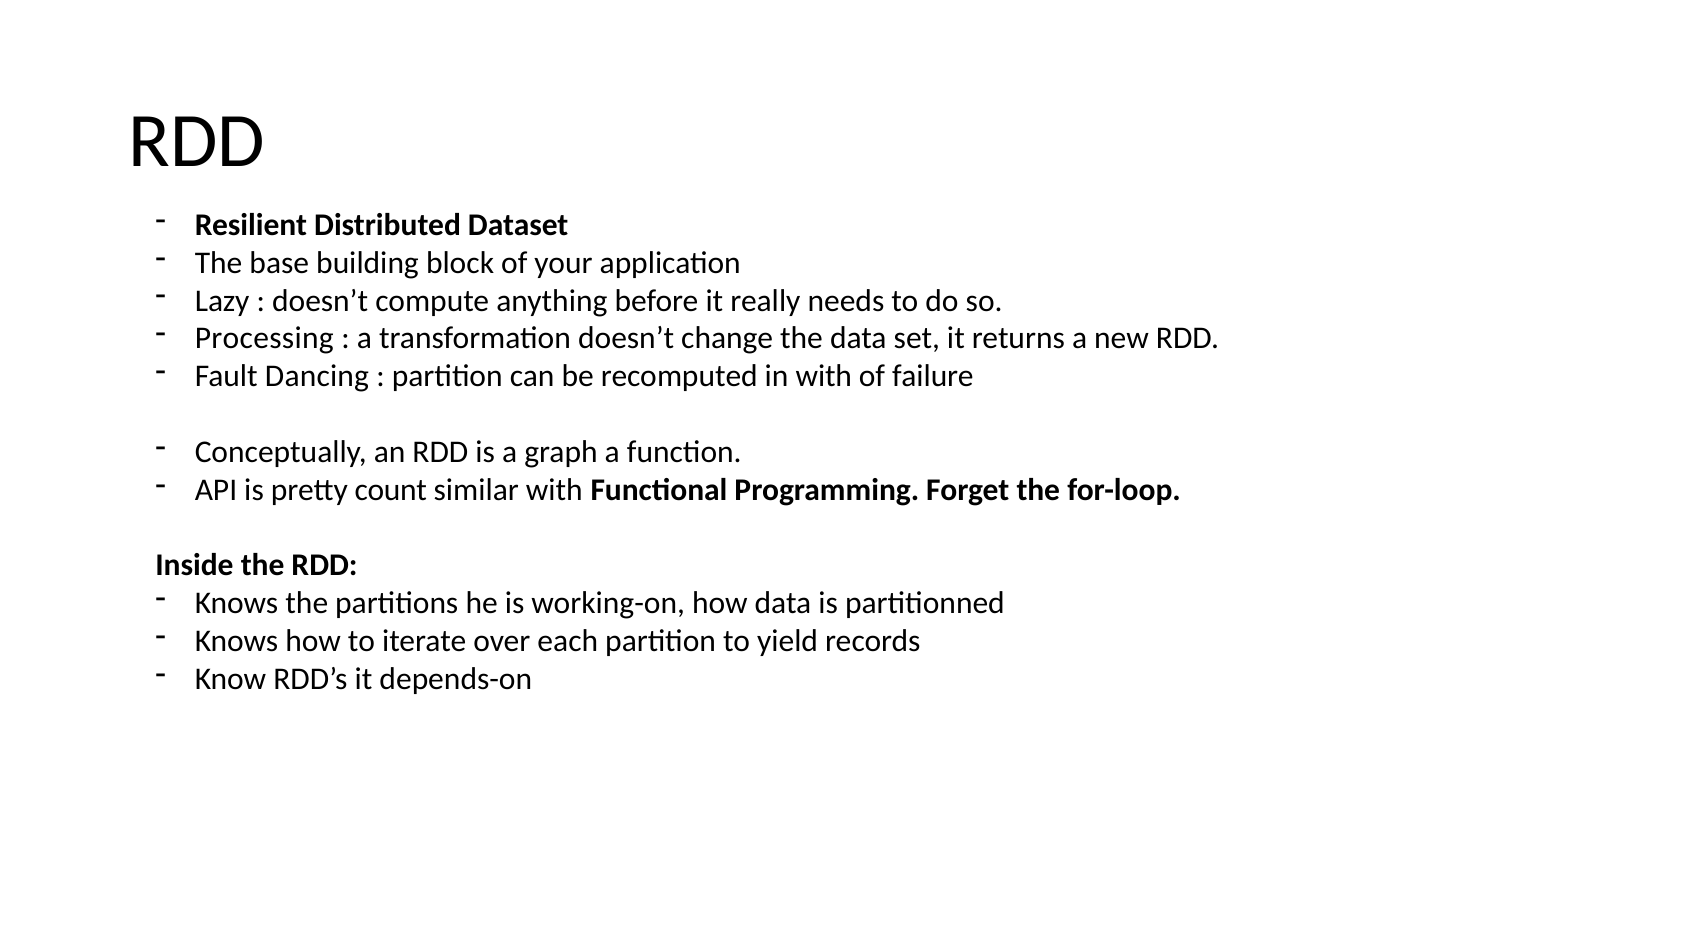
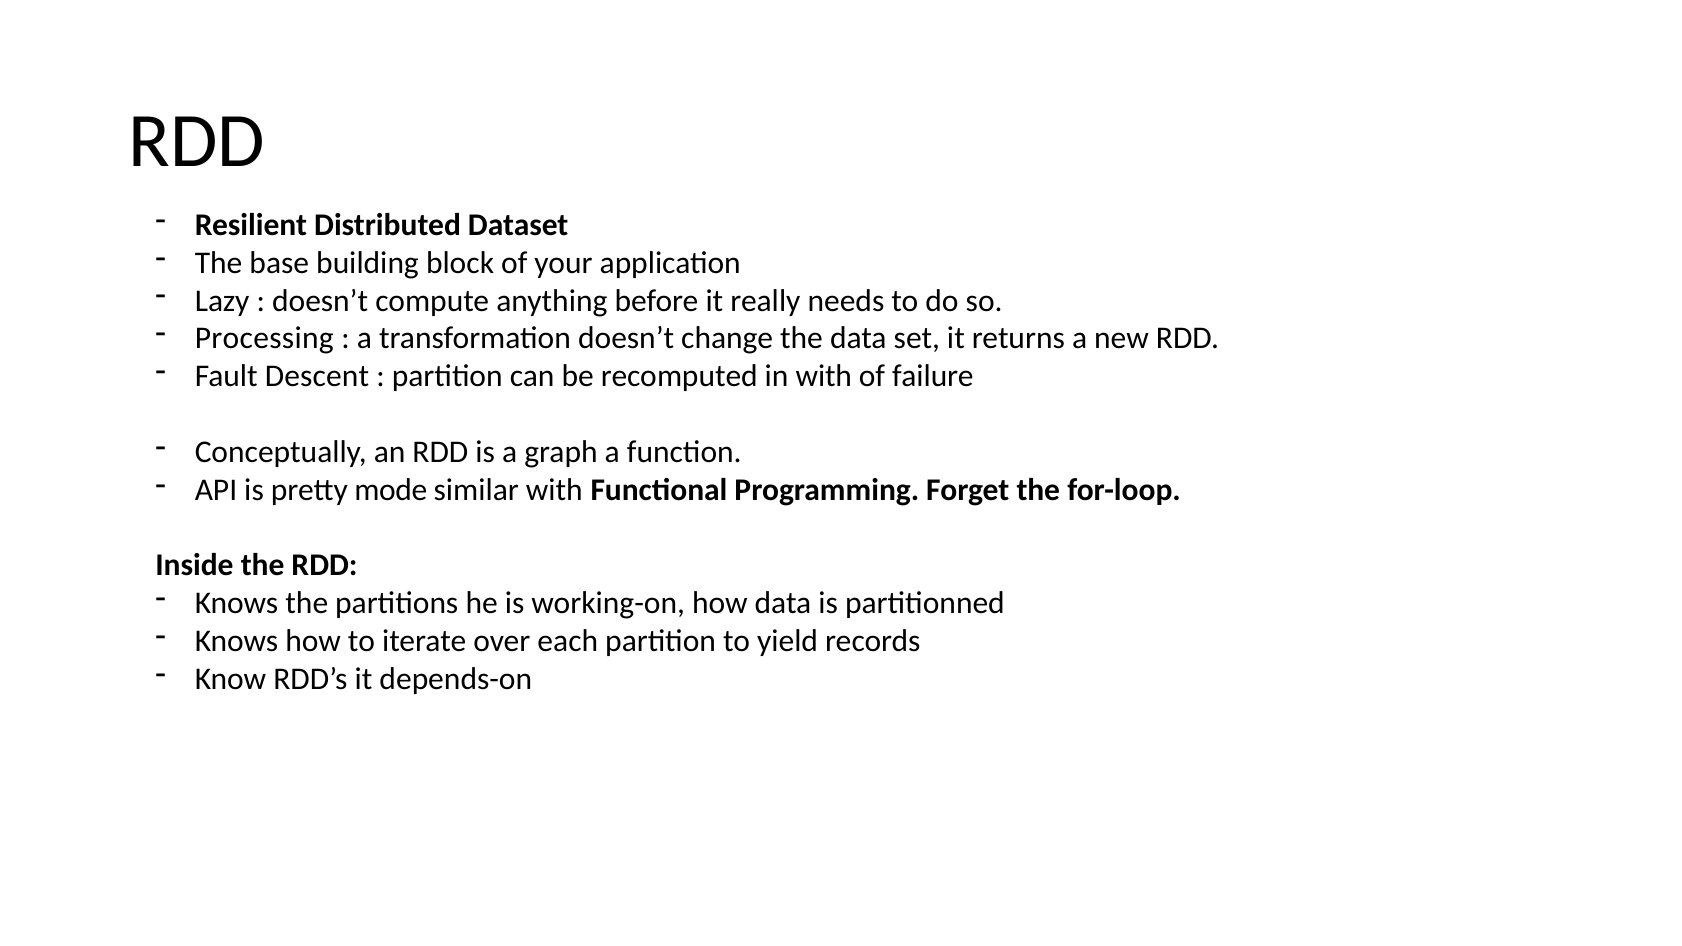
Dancing: Dancing -> Descent (317, 376)
count: count -> mode (391, 490)
